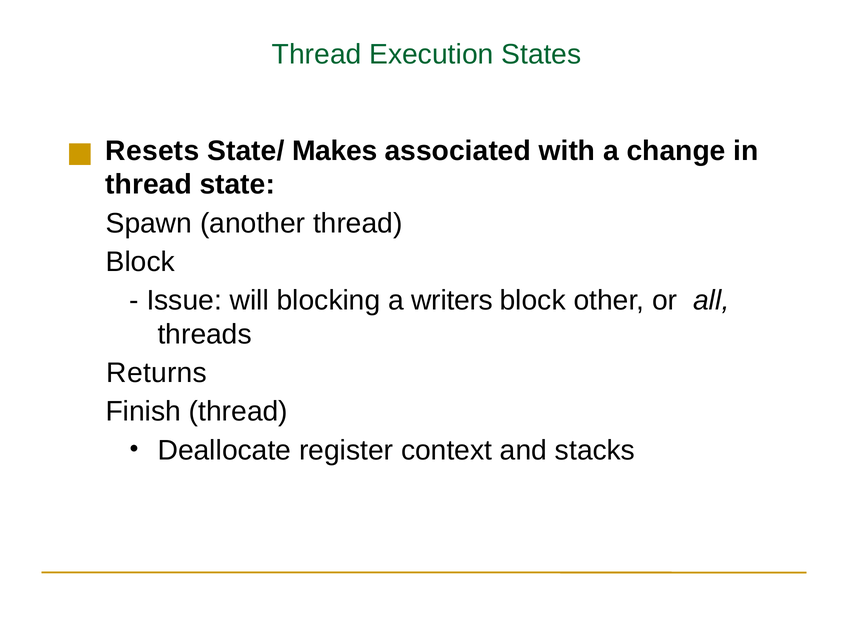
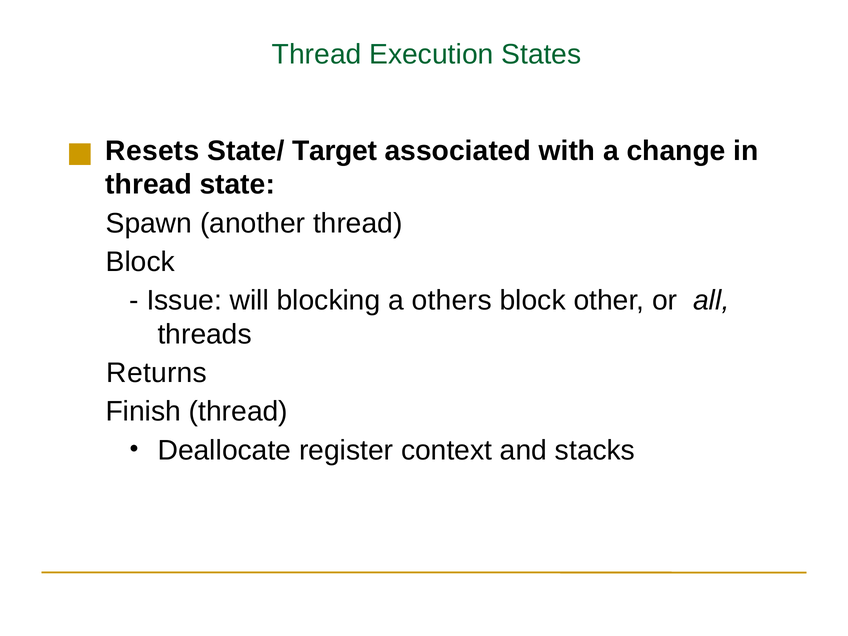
Makes: Makes -> Target (335, 151)
writers: writers -> others (452, 300)
